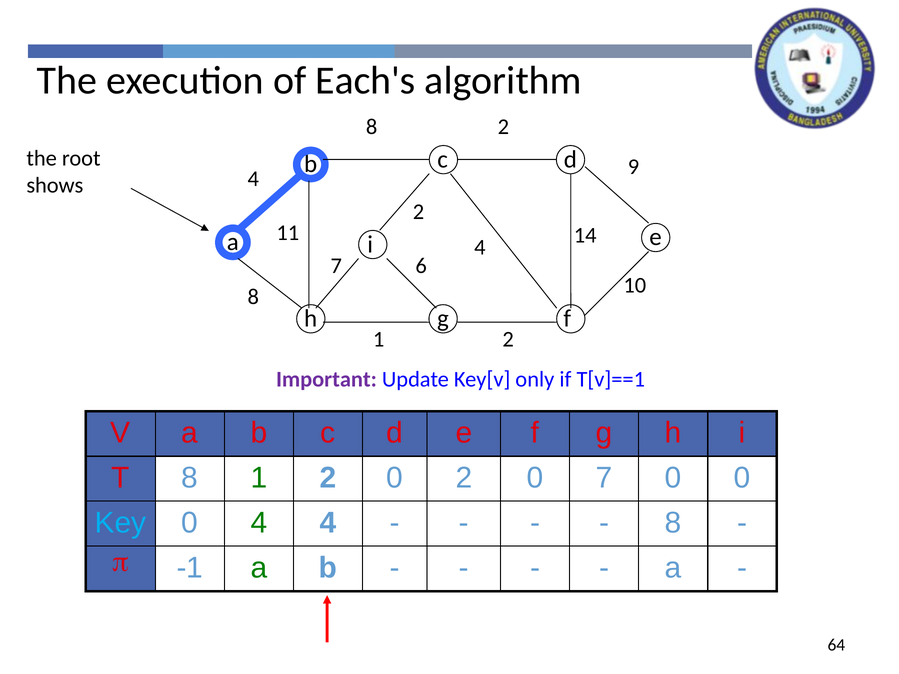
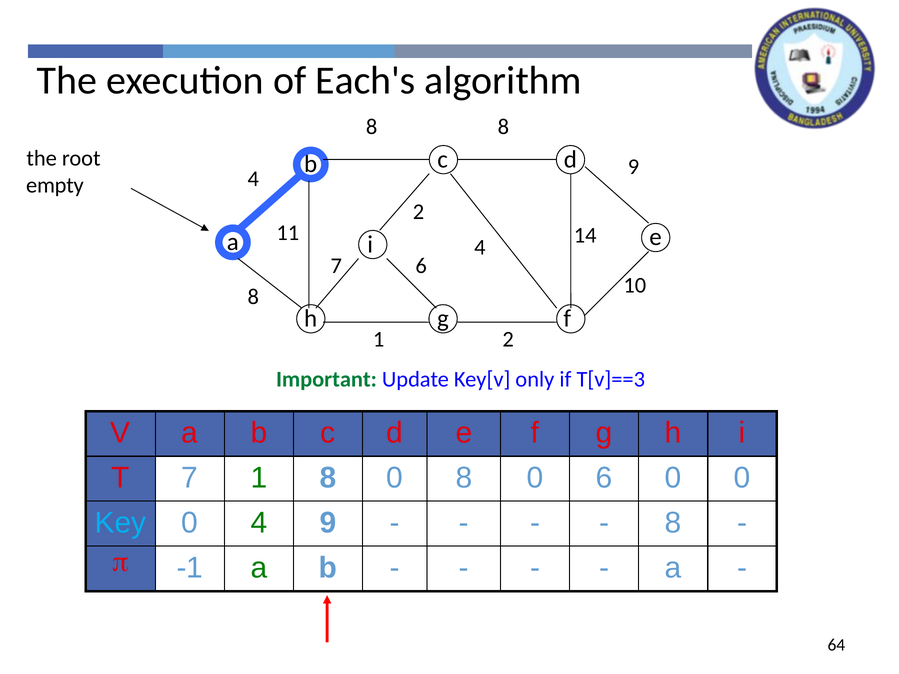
8 2: 2 -> 8 (503, 127)
shows: shows -> empty (55, 185)
Important colour: purple -> green (326, 380)
T[v]==1: T[v]==1 -> T[v]==3 (611, 380)
T 8: 8 -> 7 (190, 478)
1 2: 2 -> 8 (328, 478)
0 2: 2 -> 8 (464, 478)
0 7: 7 -> 6 (604, 478)
4 4: 4 -> 9 (328, 523)
